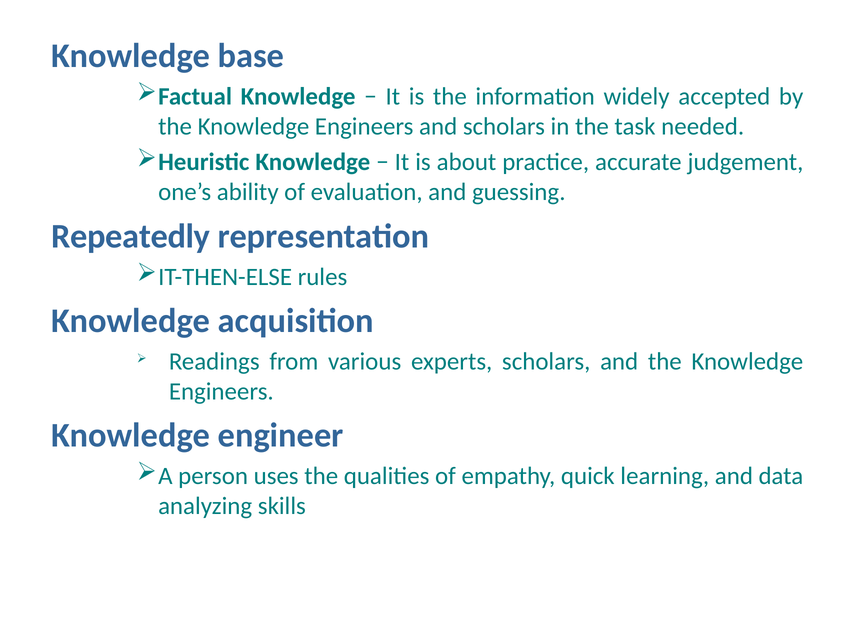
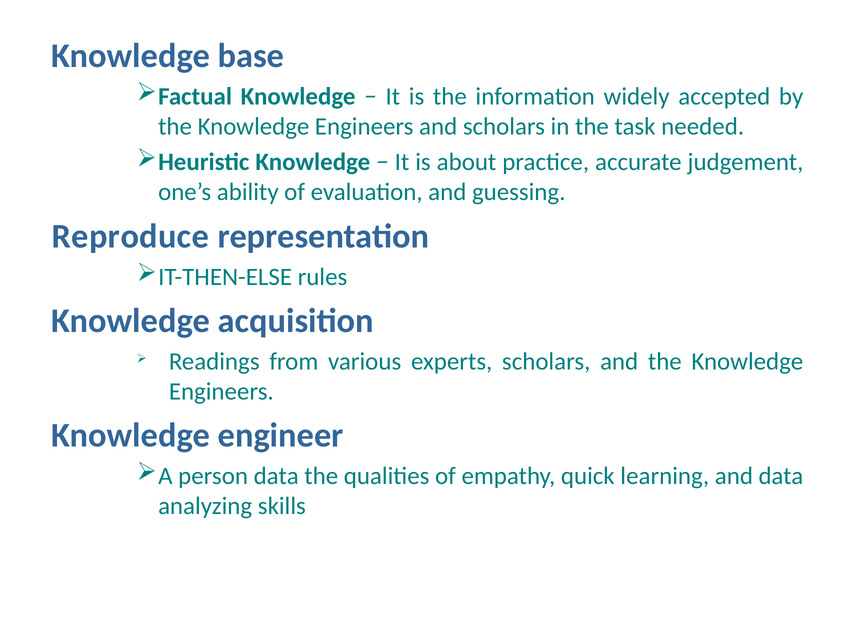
Repeatedly: Repeatedly -> Reproduce (130, 236)
person uses: uses -> data (276, 476)
